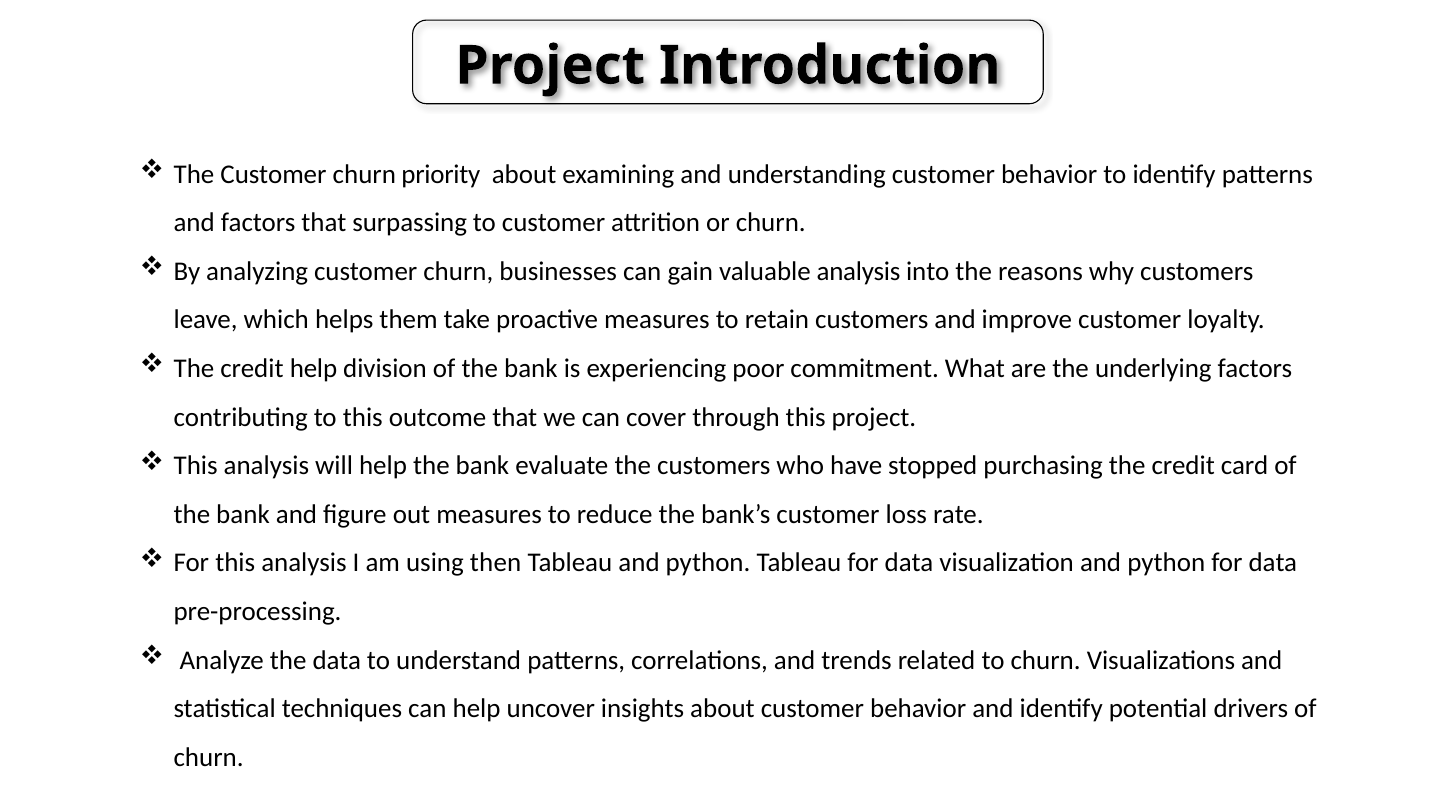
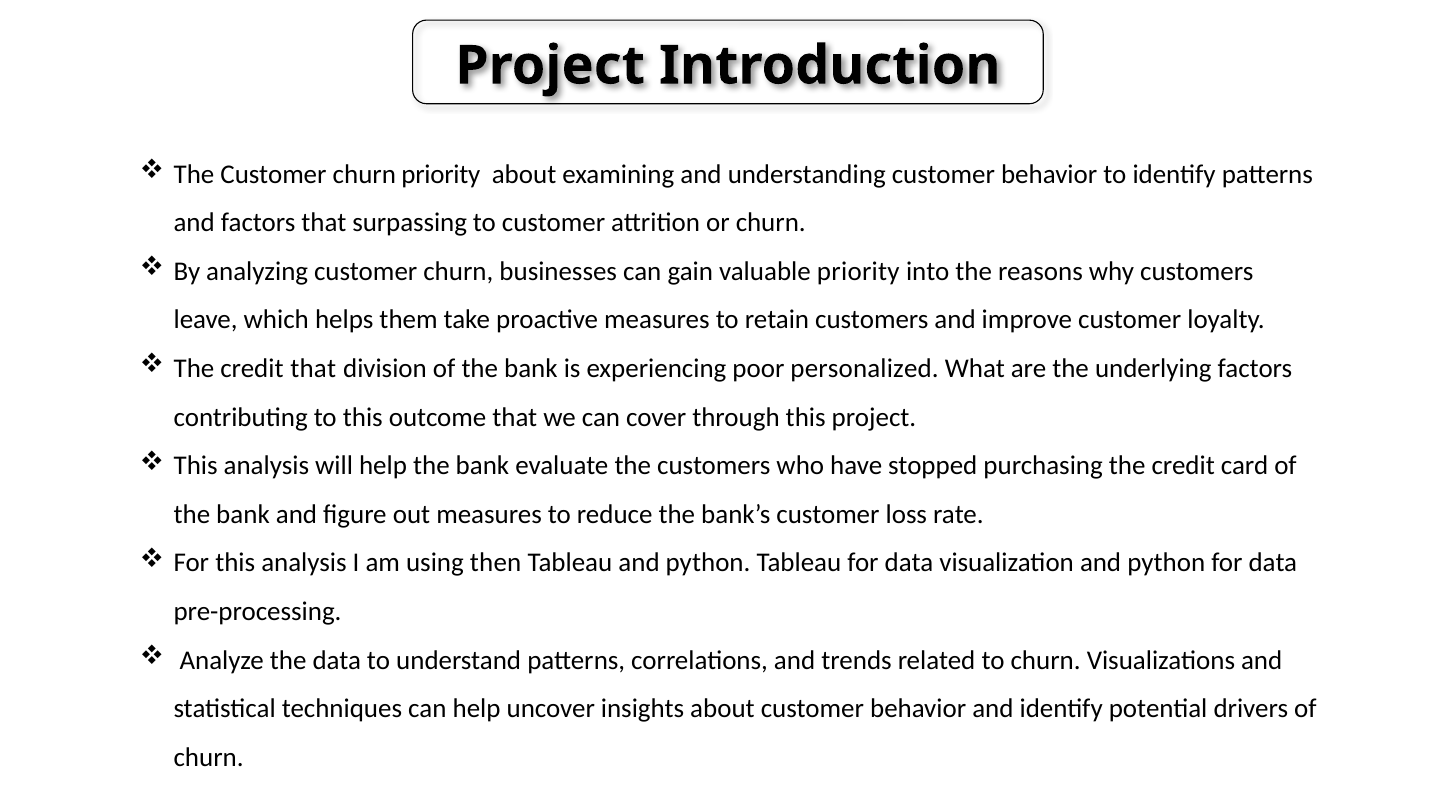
valuable analysis: analysis -> priority (858, 271)
credit help: help -> that (313, 368)
commitment: commitment -> personalized (865, 368)
